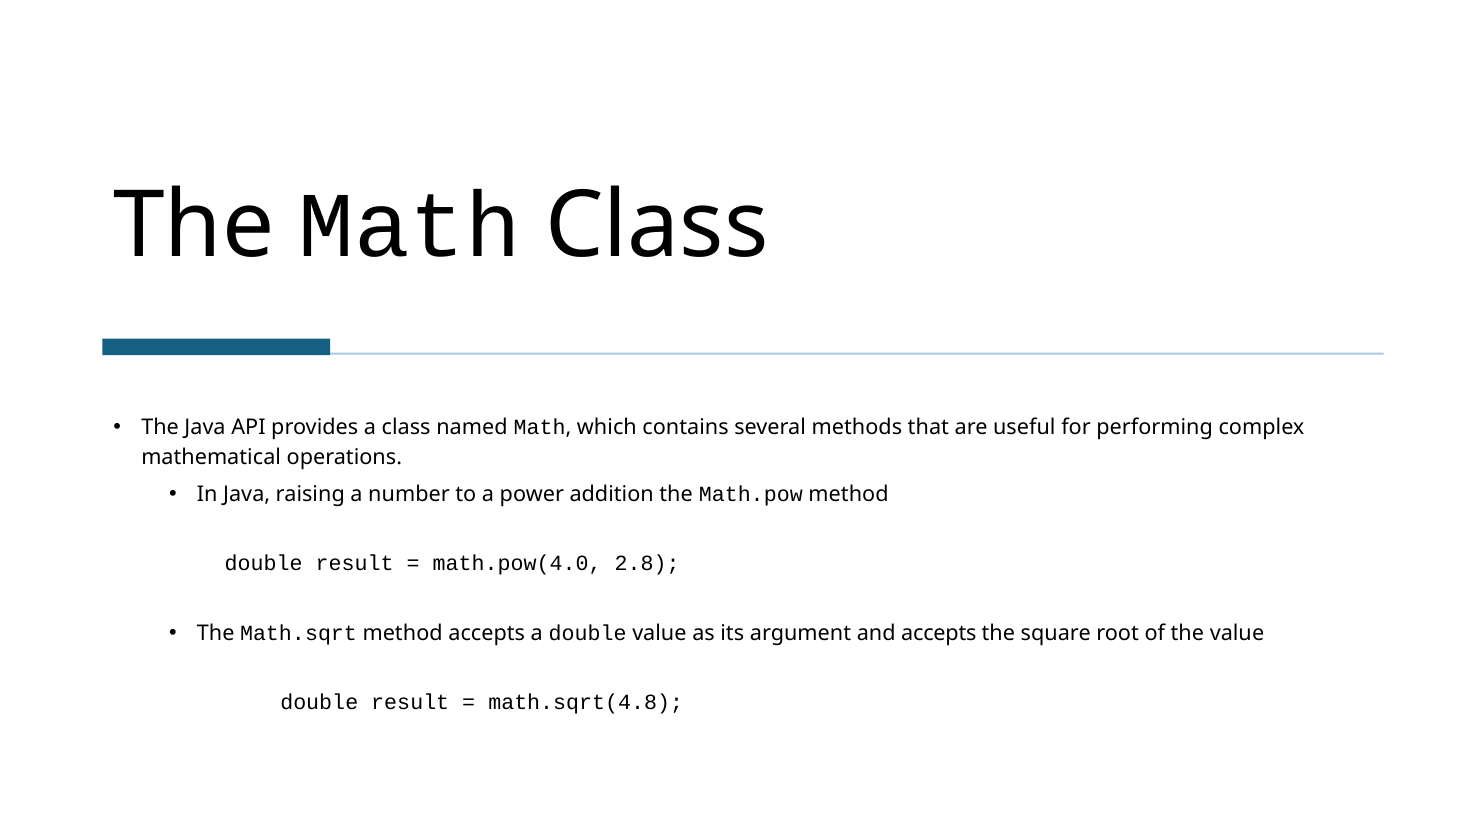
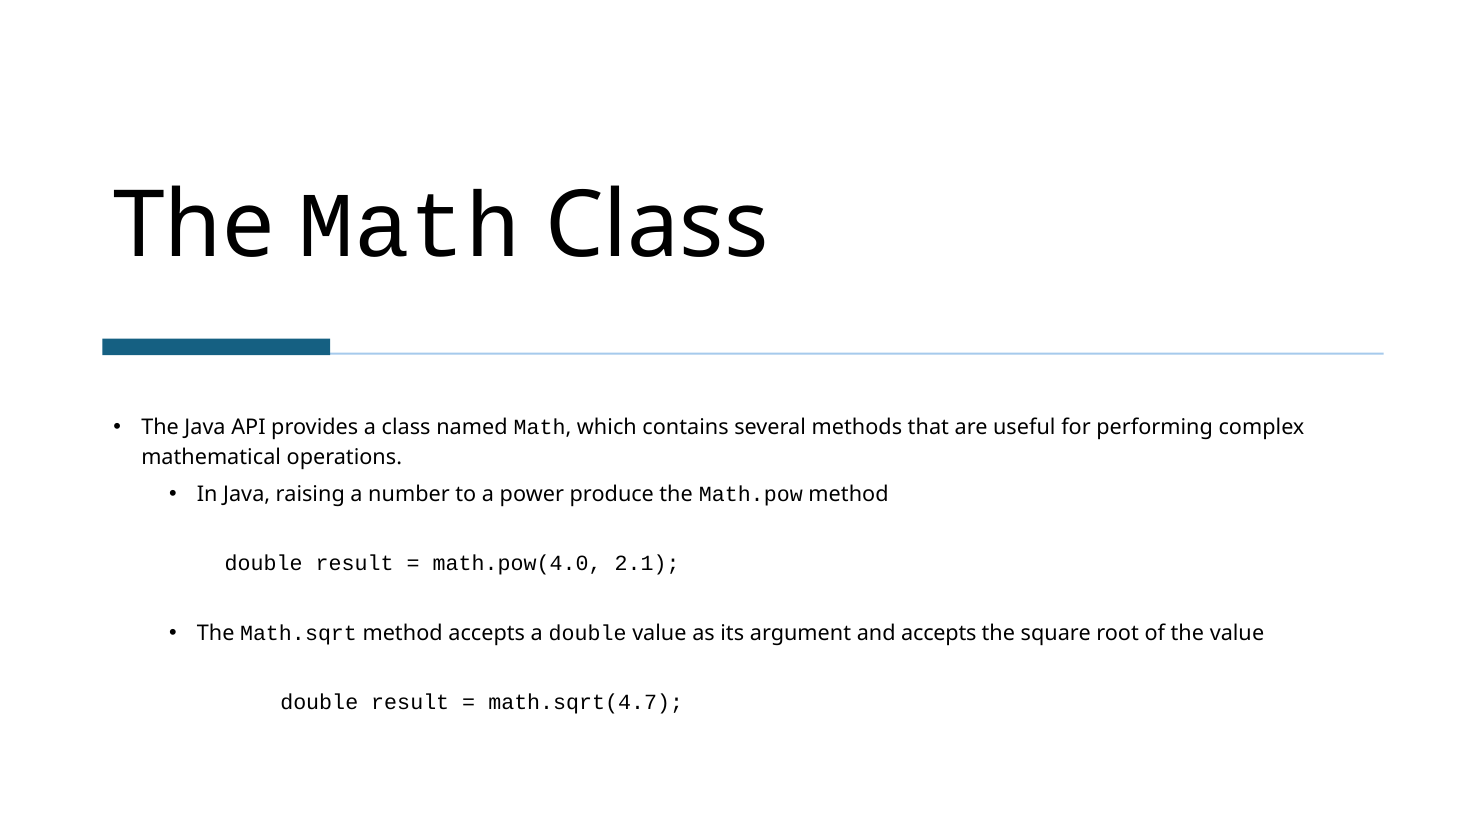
addition: addition -> produce (612, 494)
2.8: 2.8 -> 2.1 (647, 564)
math.sqrt(4.8: math.sqrt(4.8 -> math.sqrt(4.7 (586, 703)
